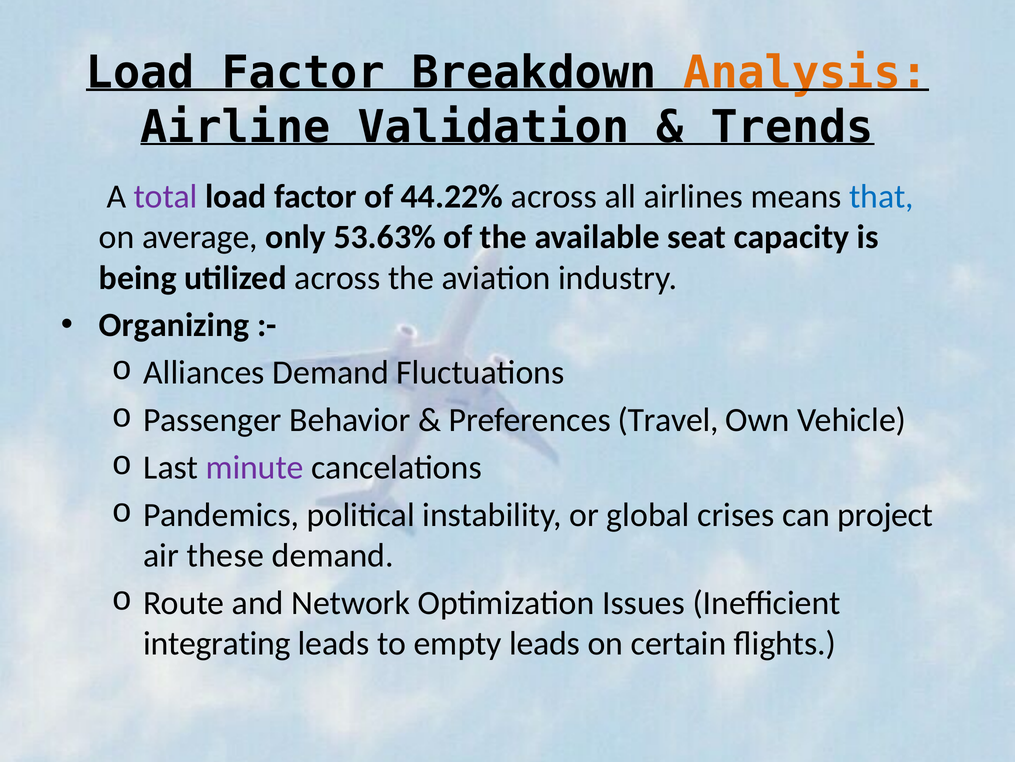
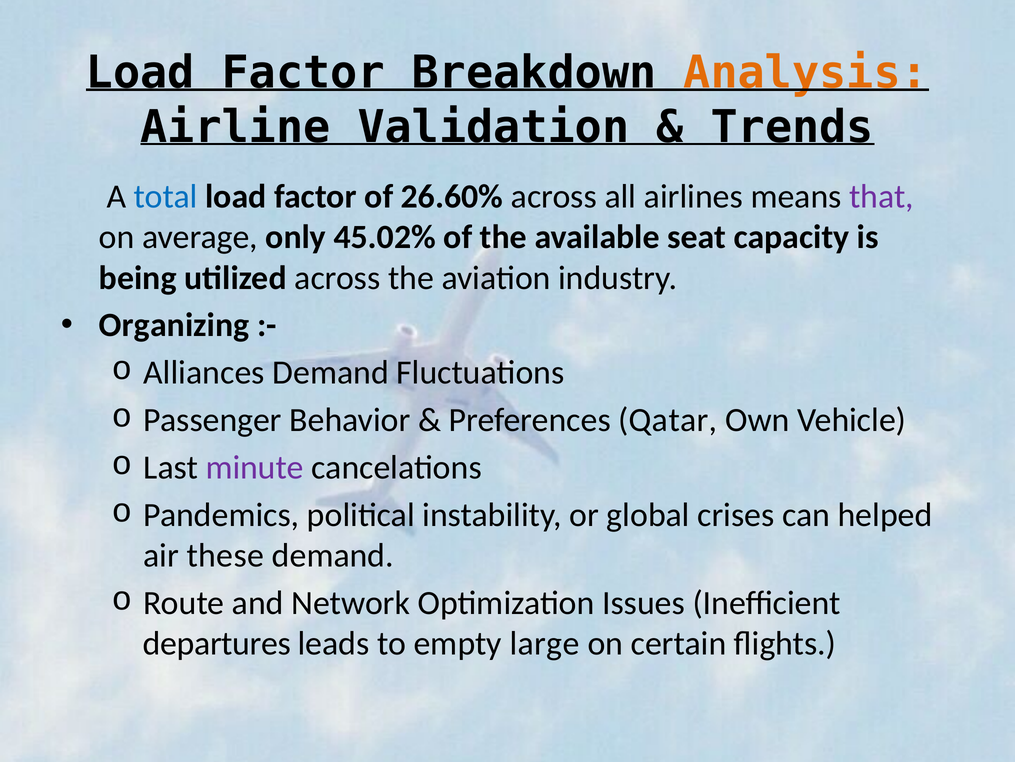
total colour: purple -> blue (166, 196)
44.22%: 44.22% -> 26.60% (452, 196)
that colour: blue -> purple (882, 196)
53.63%: 53.63% -> 45.02% (385, 237)
Travel: Travel -> Qatar (668, 420)
project: project -> helped (885, 514)
integrating: integrating -> departures (217, 643)
empty leads: leads -> large (545, 643)
